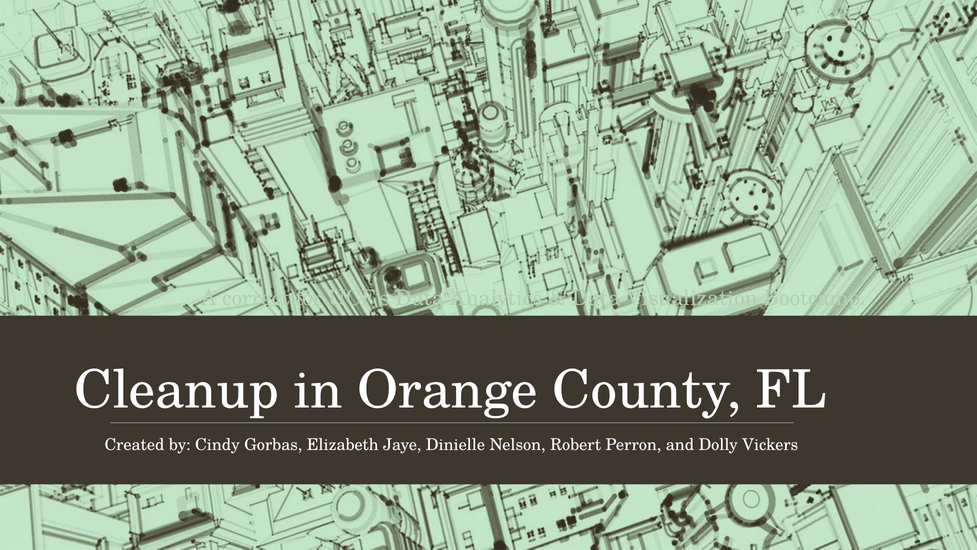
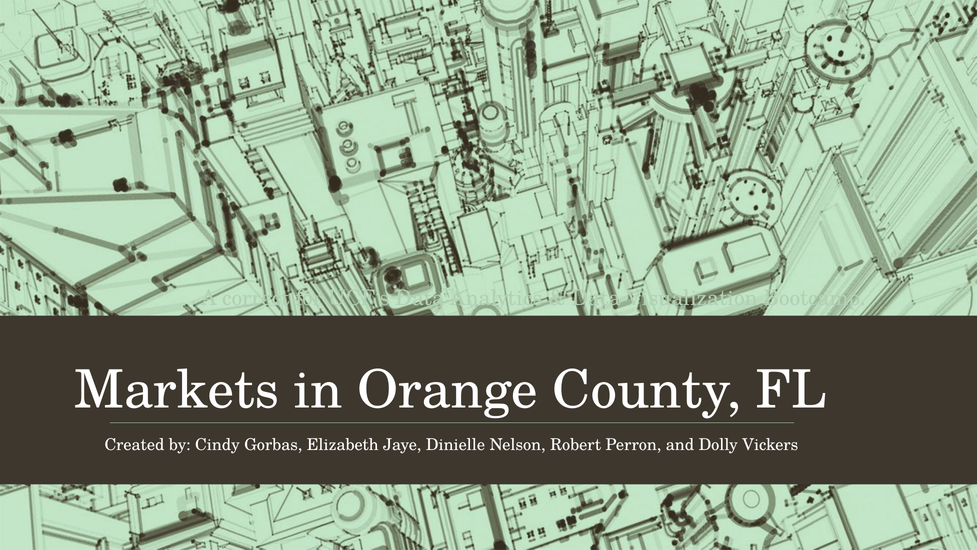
Cleanup: Cleanup -> Markets (177, 390)
